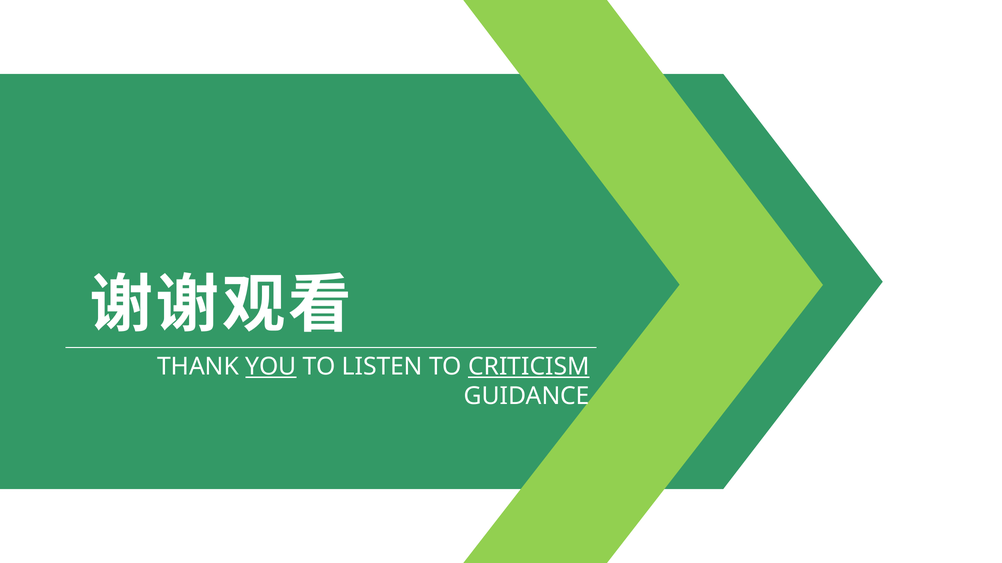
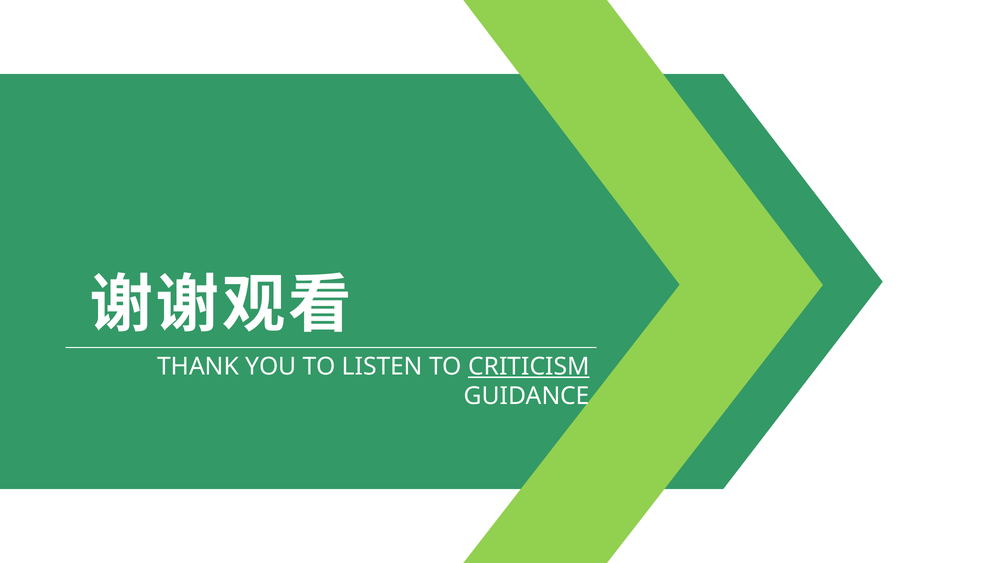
YOU underline: present -> none (271, 367)
